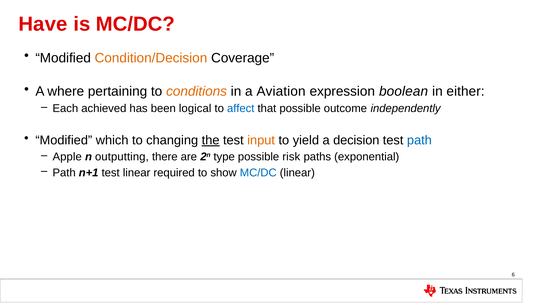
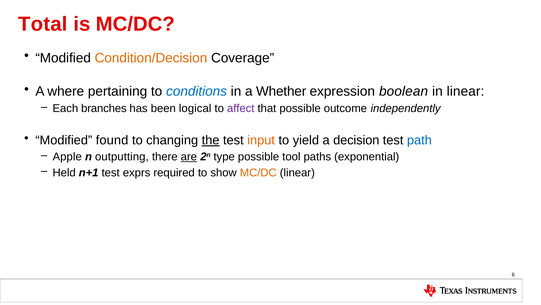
Have: Have -> Total (43, 24)
conditions colour: orange -> blue (197, 91)
Aviation: Aviation -> Whether (281, 91)
in either: either -> linear (466, 91)
achieved: achieved -> branches (104, 108)
affect colour: blue -> purple (241, 108)
which: which -> found (112, 140)
are underline: none -> present (189, 157)
risk: risk -> tool (291, 157)
Path: Path -> Held (64, 172)
test linear: linear -> exprs (137, 172)
MC/DC colour: blue -> orange (258, 172)
